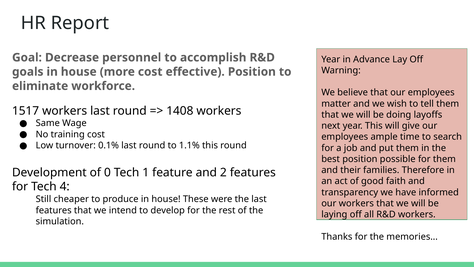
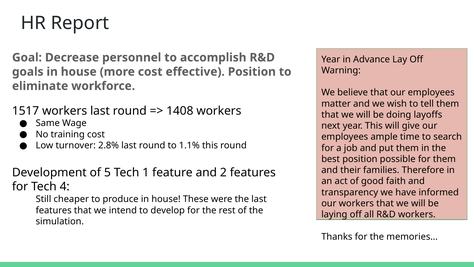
0.1%: 0.1% -> 2.8% (109, 145)
0: 0 -> 5 (107, 172)
